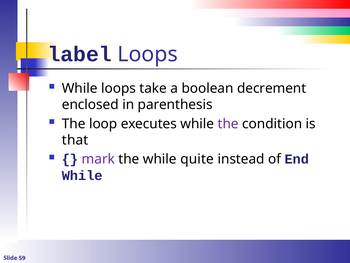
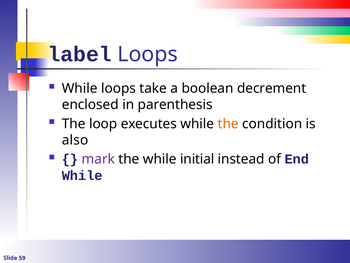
the colour: purple -> orange (228, 124)
that: that -> also (75, 140)
quite: quite -> initial (197, 159)
